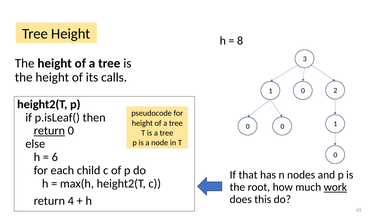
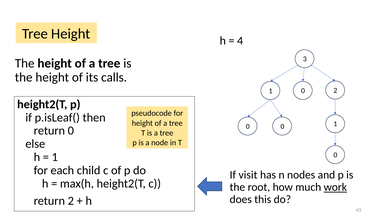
8: 8 -> 4 (240, 41)
return underline: present -> none (49, 131)
6: 6 -> 1 (55, 157)
that: that -> visit (248, 175)
return 4: 4 -> 2 (71, 201)
